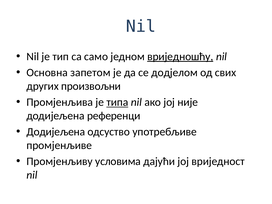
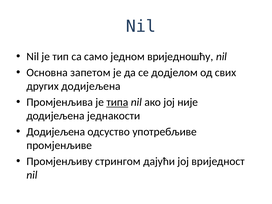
вриједношћу underline: present -> none (180, 57)
других произвољни: произвољни -> додијељена (91, 86)
референци: референци -> једнакости (114, 116)
условима: условима -> стрингом (118, 161)
